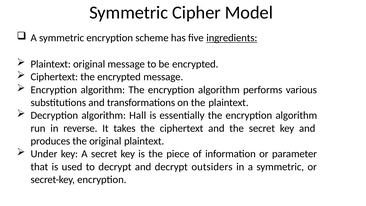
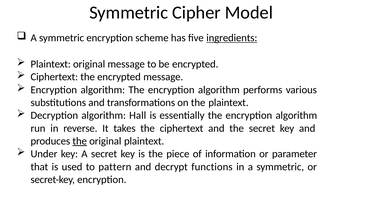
the underline: none -> present (80, 141)
to decrypt: decrypt -> pattern (115, 167)
outsiders: outsiders -> functions (212, 167)
